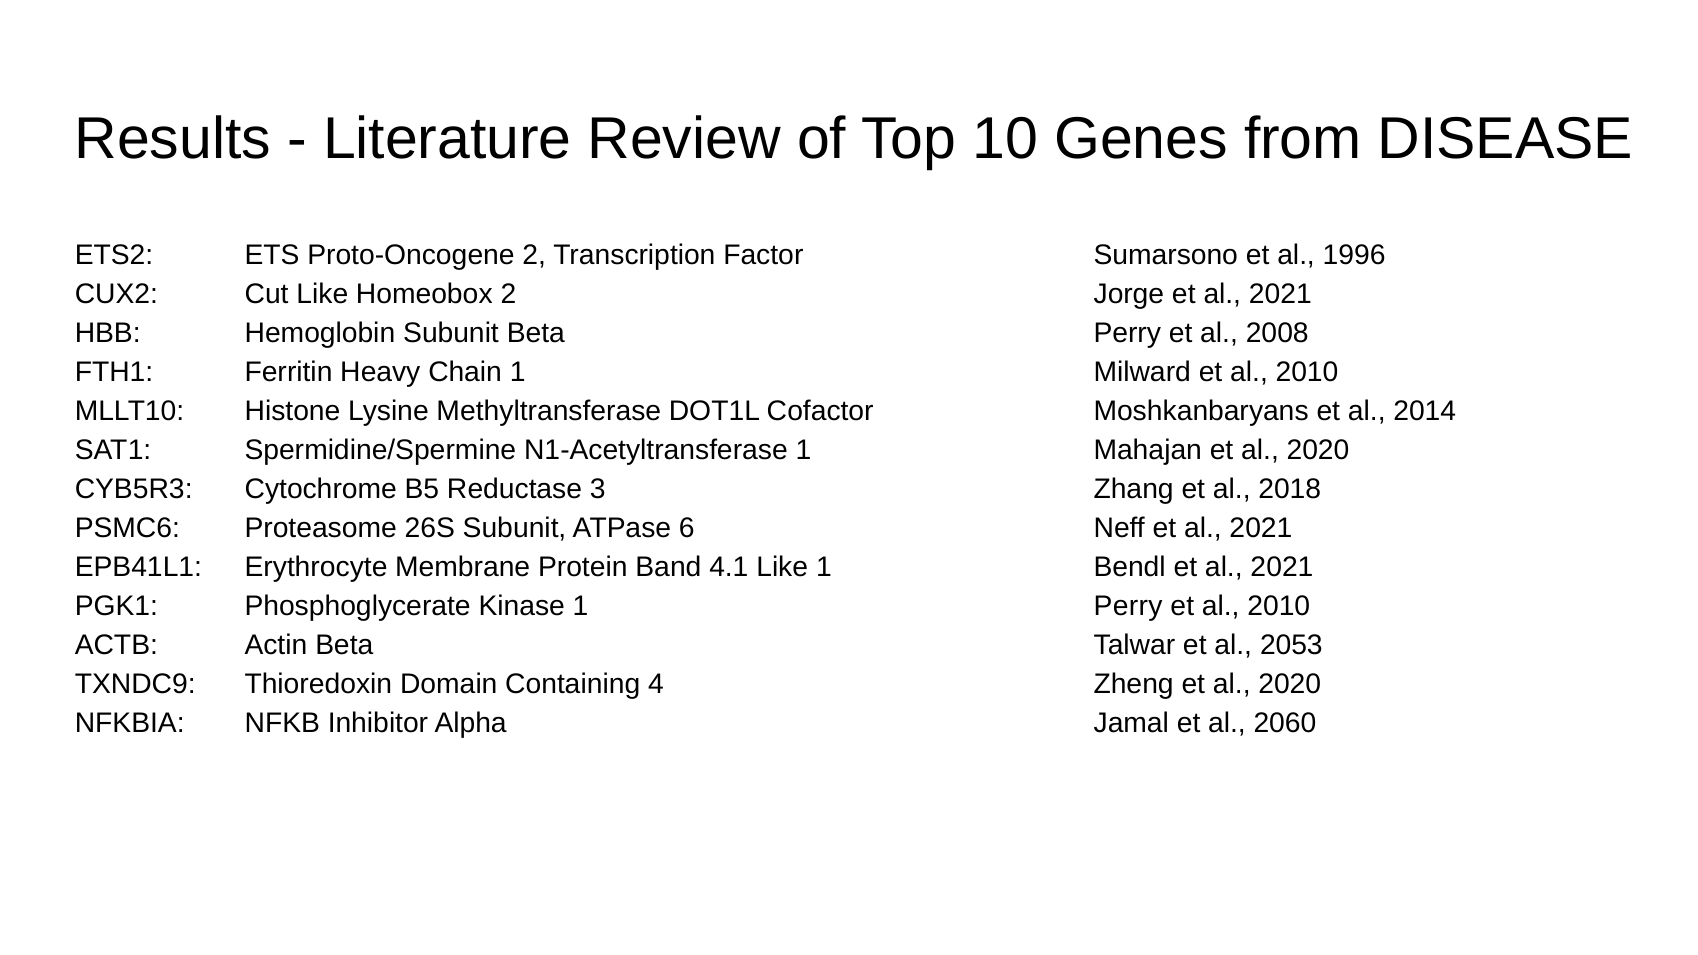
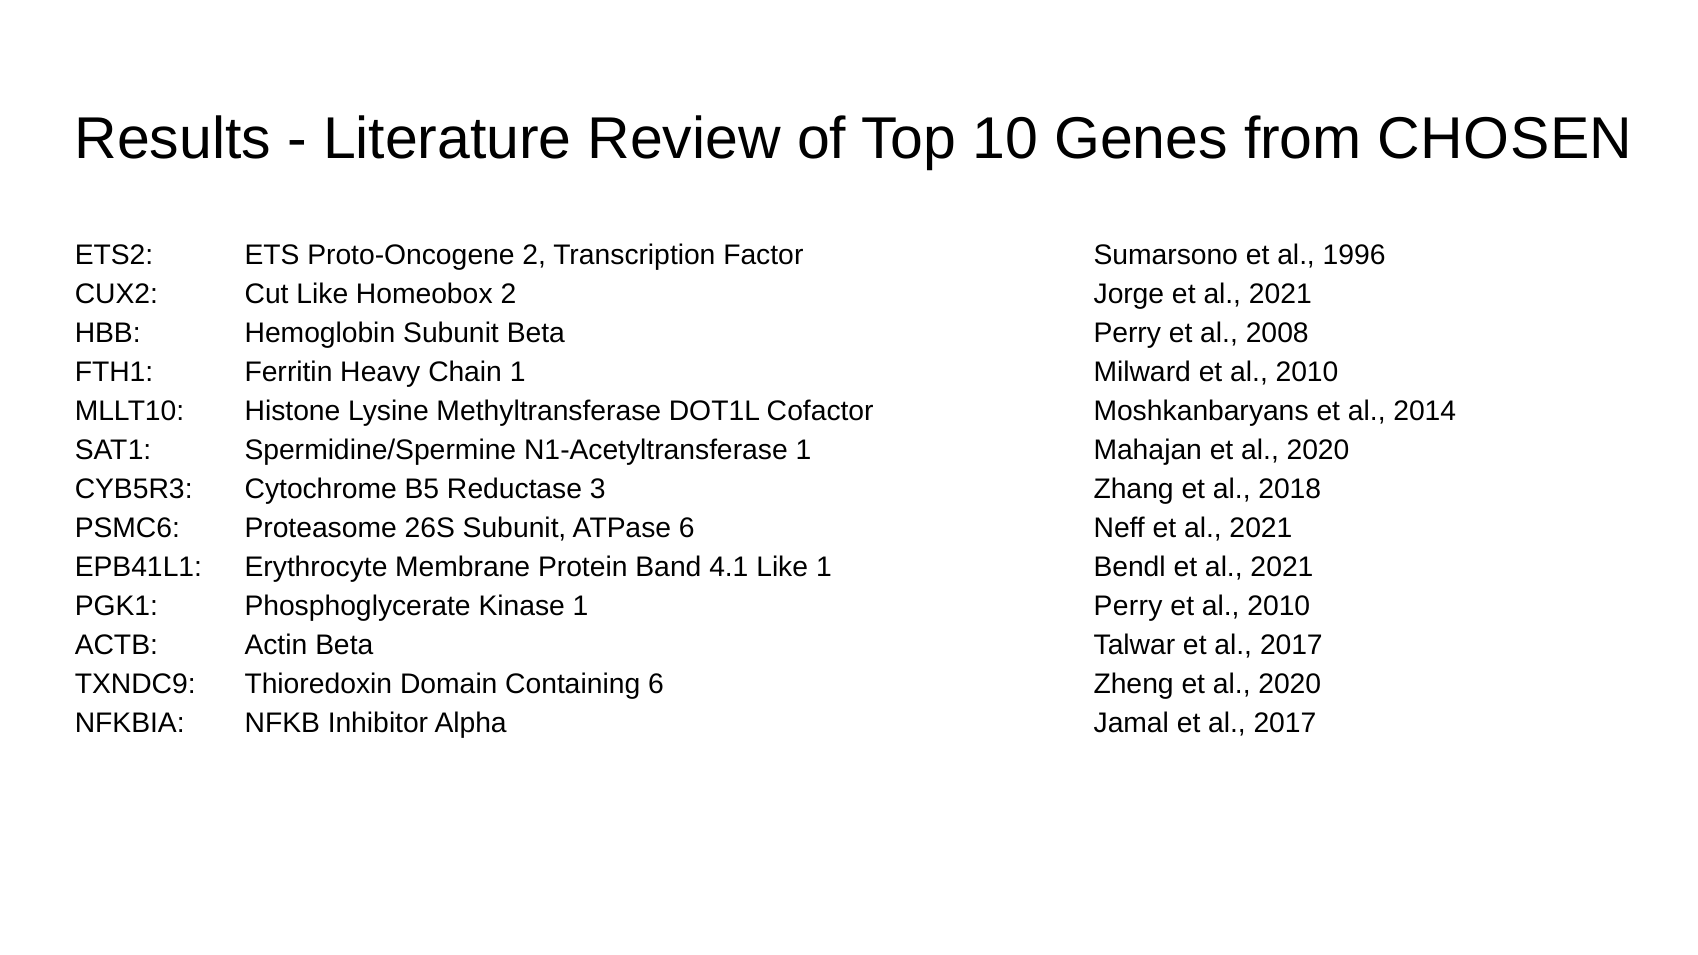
DISEASE: DISEASE -> CHOSEN (1505, 139)
Talwar et al 2053: 2053 -> 2017 (1291, 645)
Containing 4: 4 -> 6 (656, 684)
Jamal et al 2060: 2060 -> 2017 (1285, 723)
